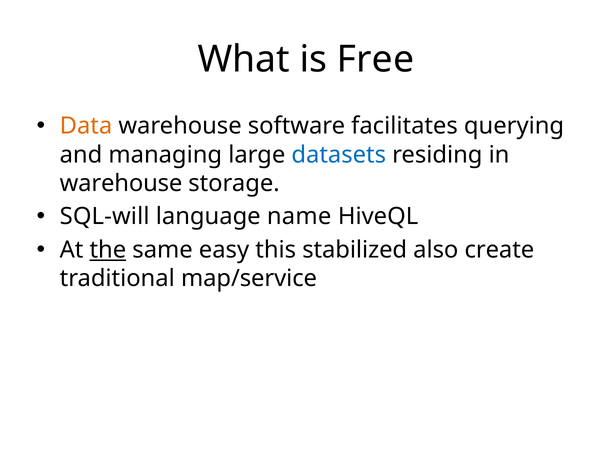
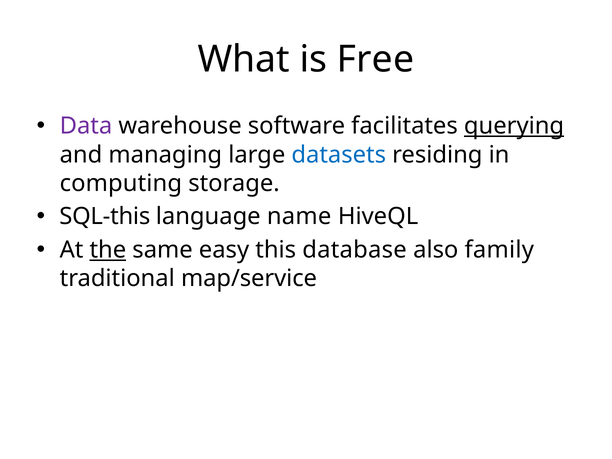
Data colour: orange -> purple (86, 126)
querying underline: none -> present (514, 126)
warehouse: warehouse -> computing (121, 183)
SQL-will: SQL-will -> SQL-this (105, 217)
stabilized: stabilized -> database (355, 250)
create: create -> family (499, 250)
